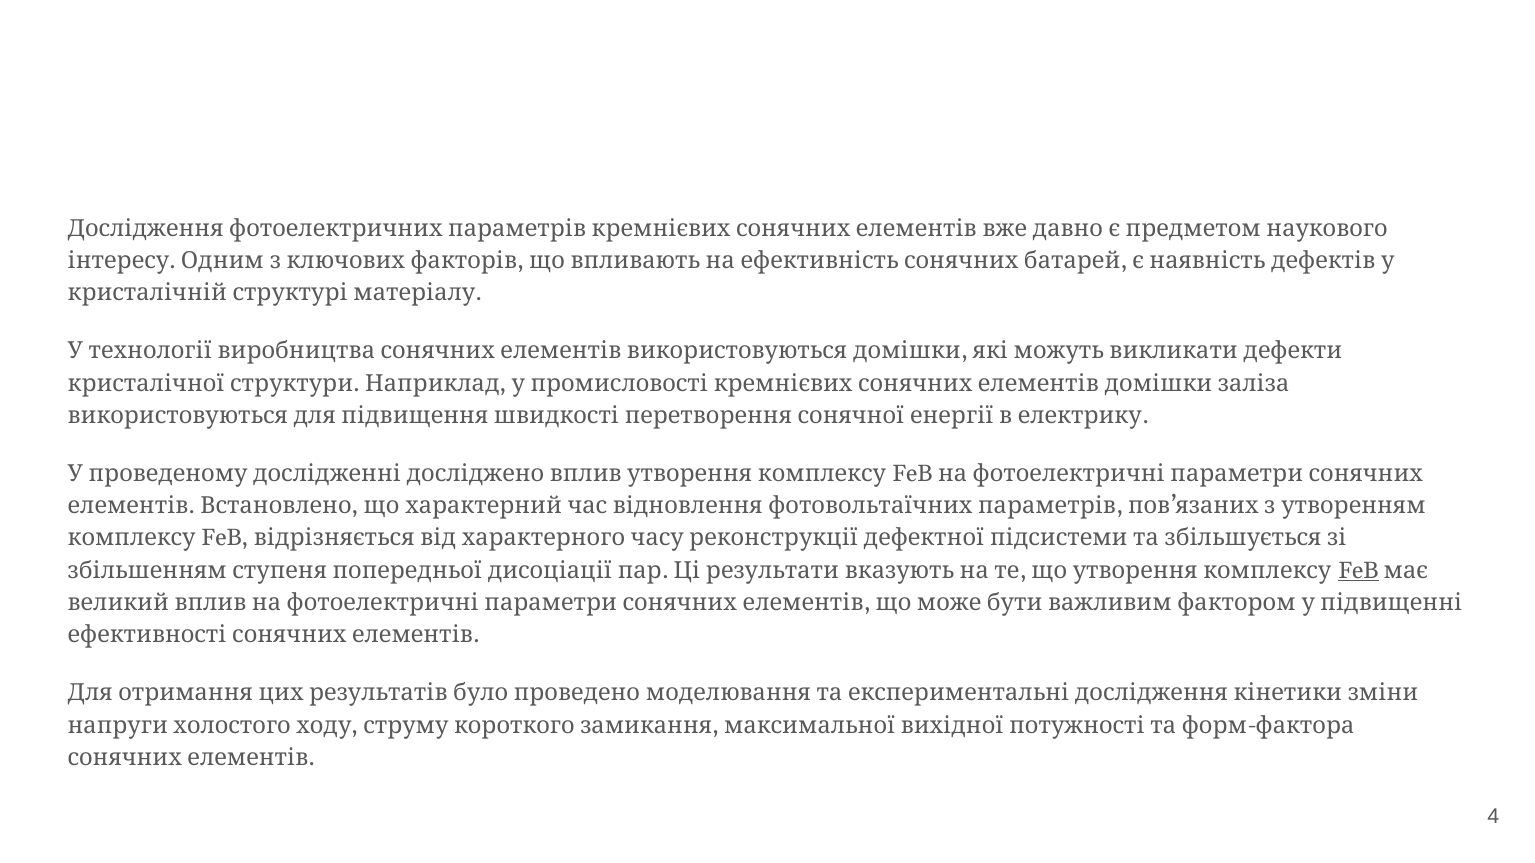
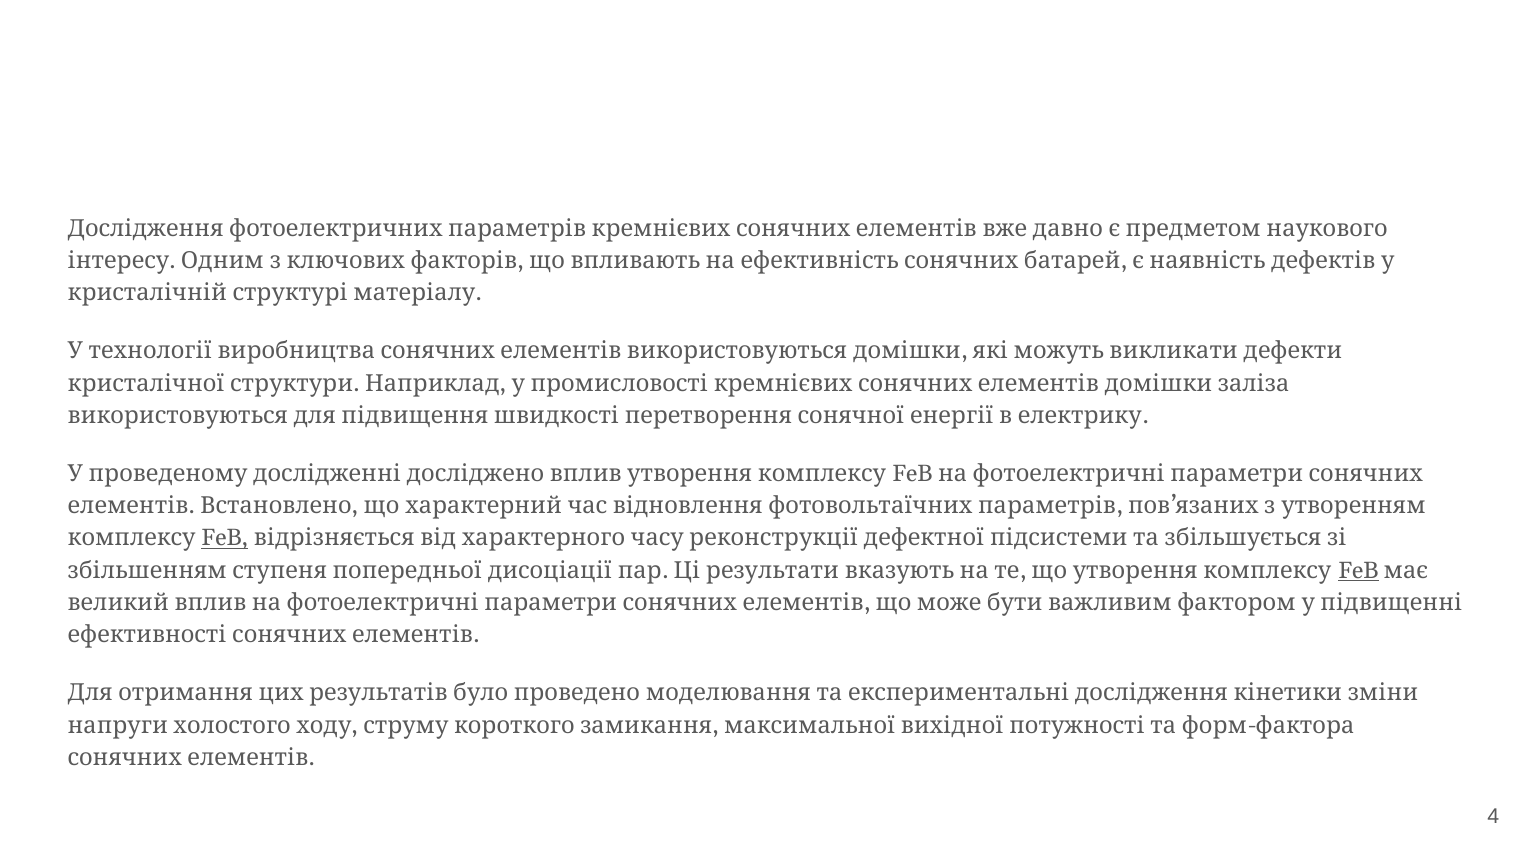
FeB underline: none -> present (225, 538)
